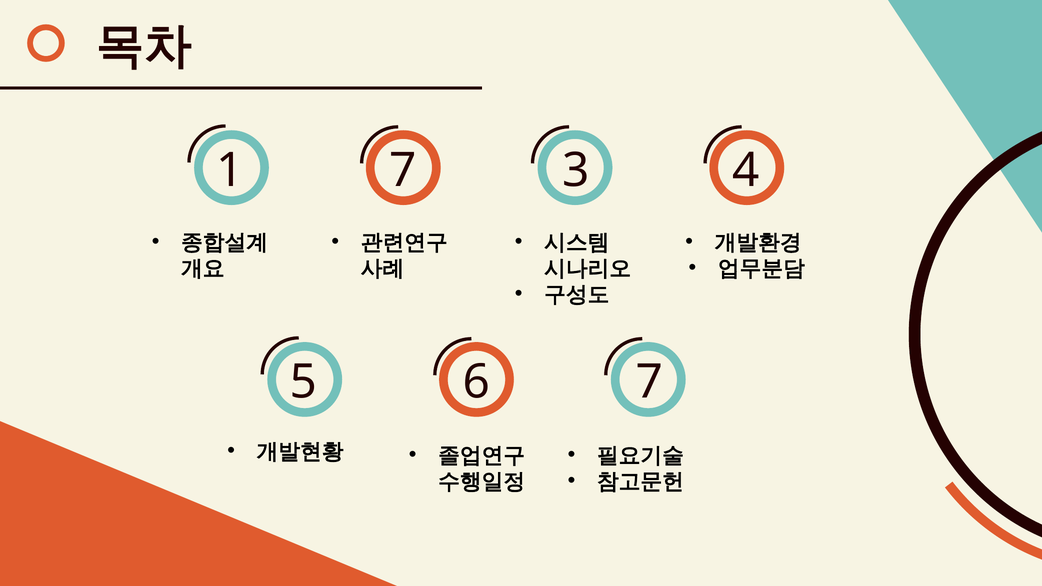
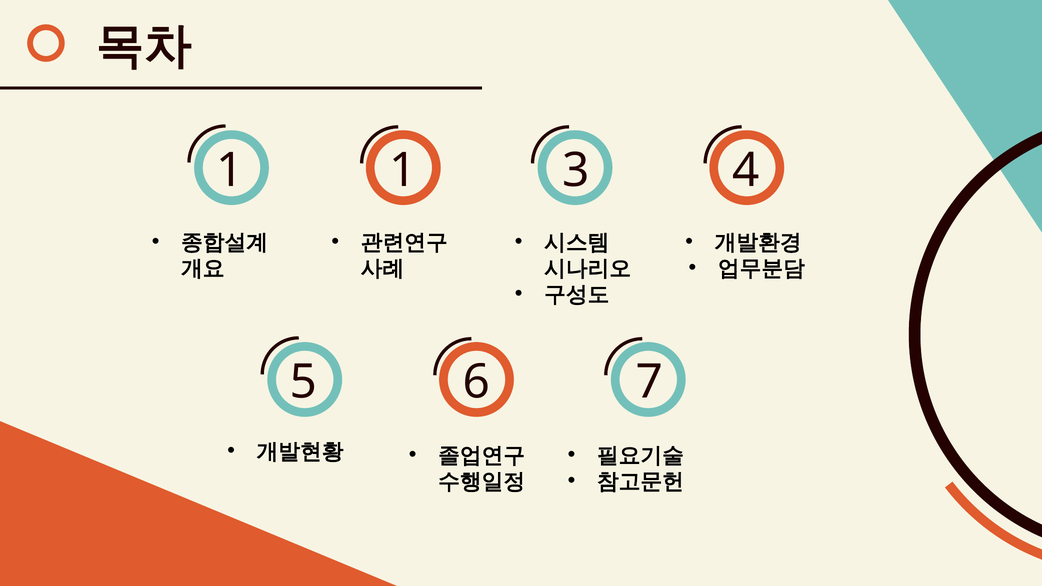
1 7: 7 -> 1 (403, 170)
